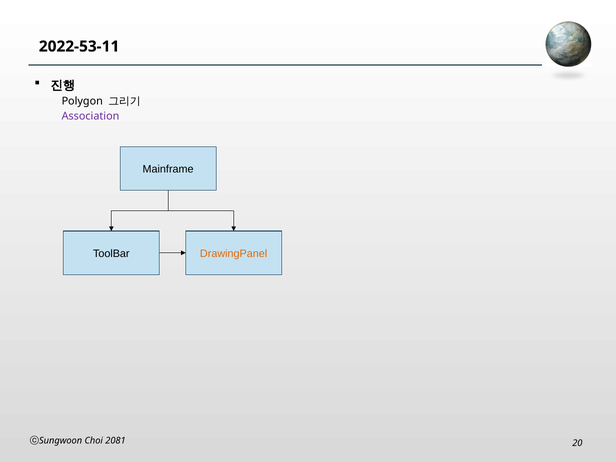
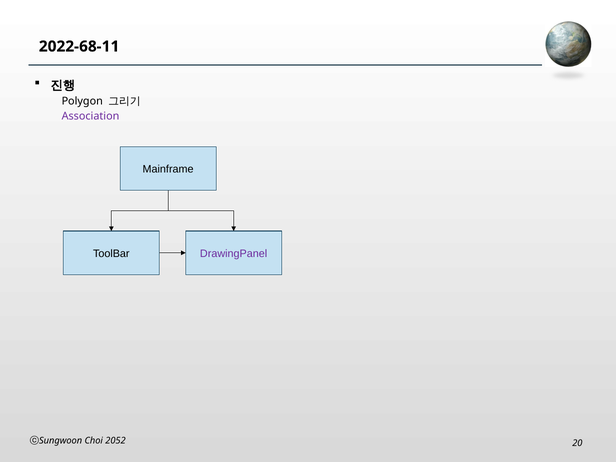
2022-53-11: 2022-53-11 -> 2022-68-11 (79, 46)
DrawingPanel colour: orange -> purple (234, 254)
2081: 2081 -> 2052 (115, 441)
